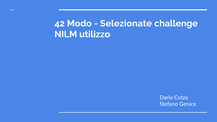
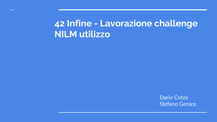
Modo: Modo -> Infine (79, 23)
Selezionate: Selezionate -> Lavorazione (126, 23)
